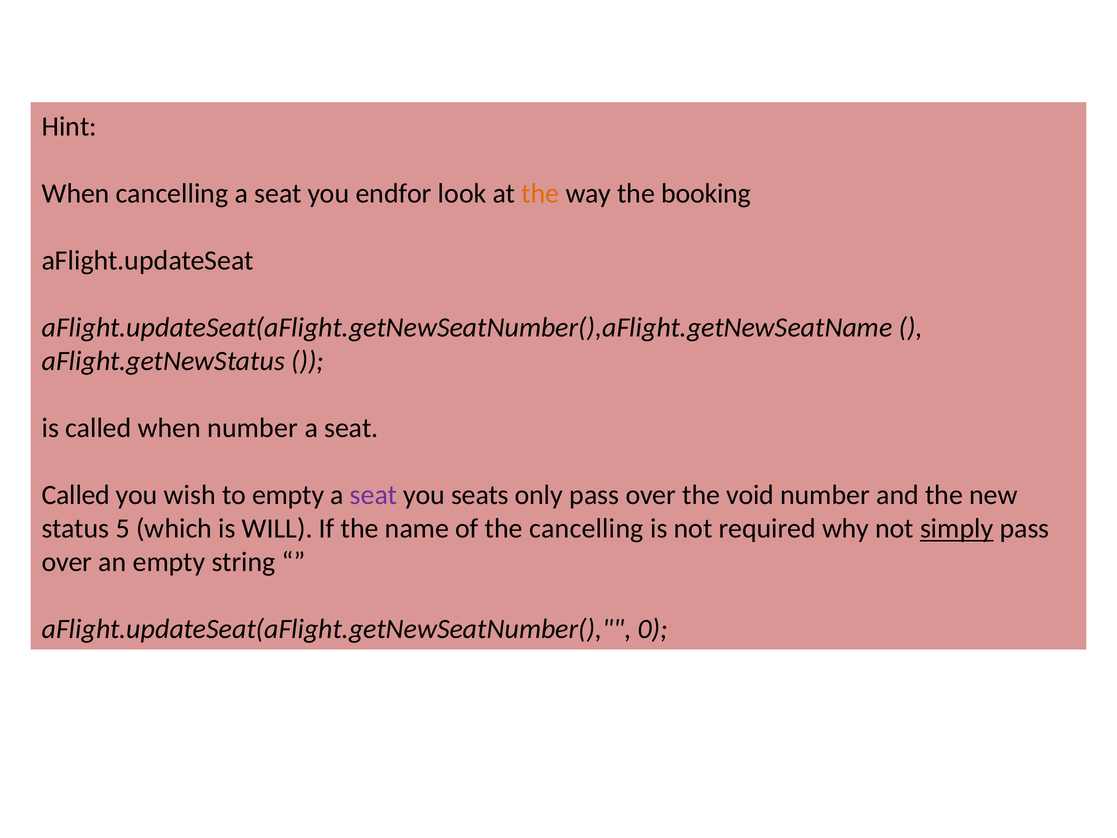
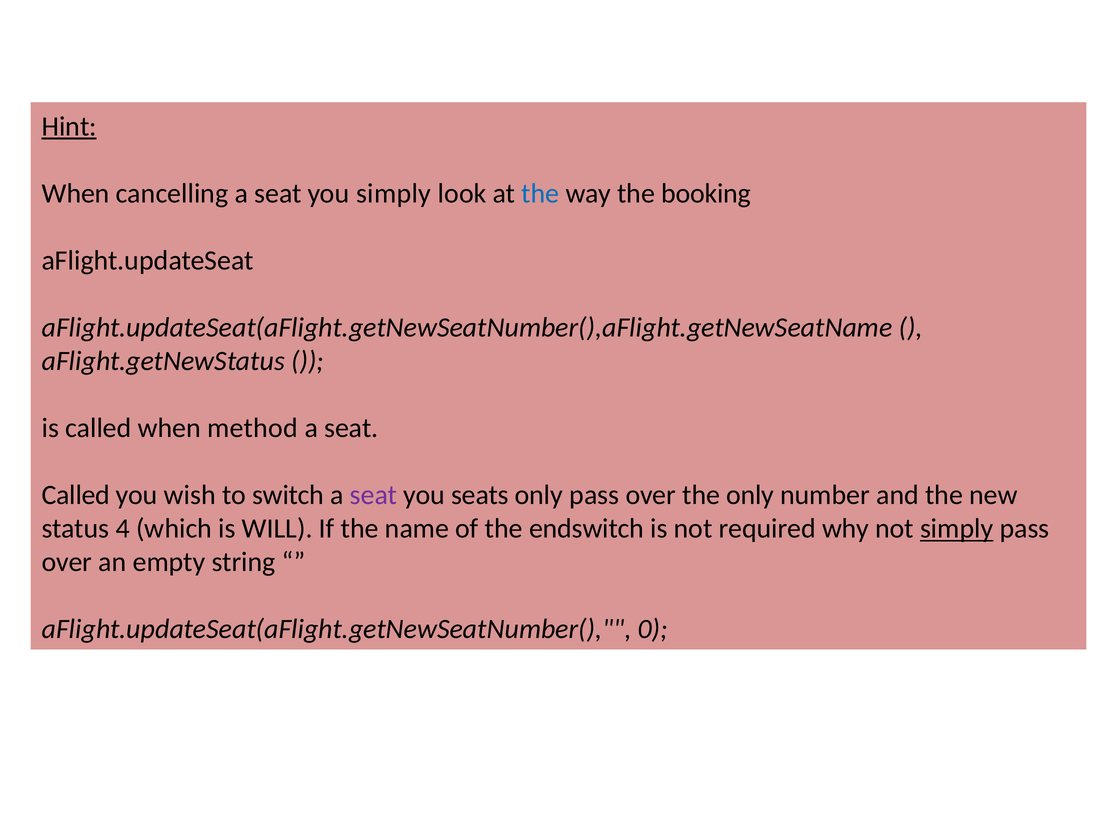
Hint underline: none -> present (69, 126)
you endfor: endfor -> simply (394, 193)
the colour: orange -> blue (540, 193)
when number: number -> method (253, 428)
to empty: empty -> switch (288, 495)
the void: void -> only (750, 495)
5: 5 -> 4 (123, 528)
the cancelling: cancelling -> endswitch (587, 528)
